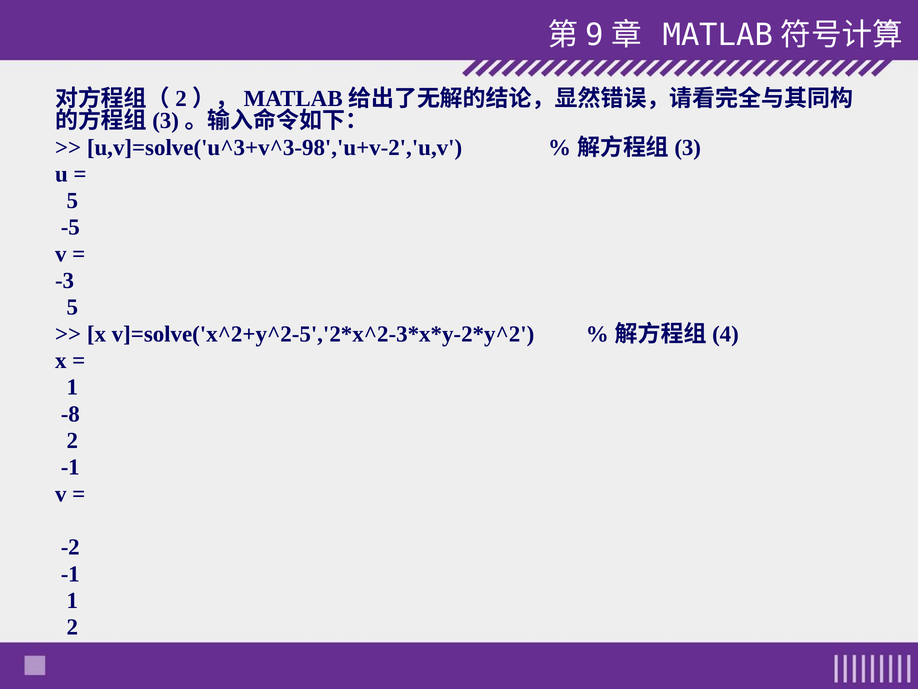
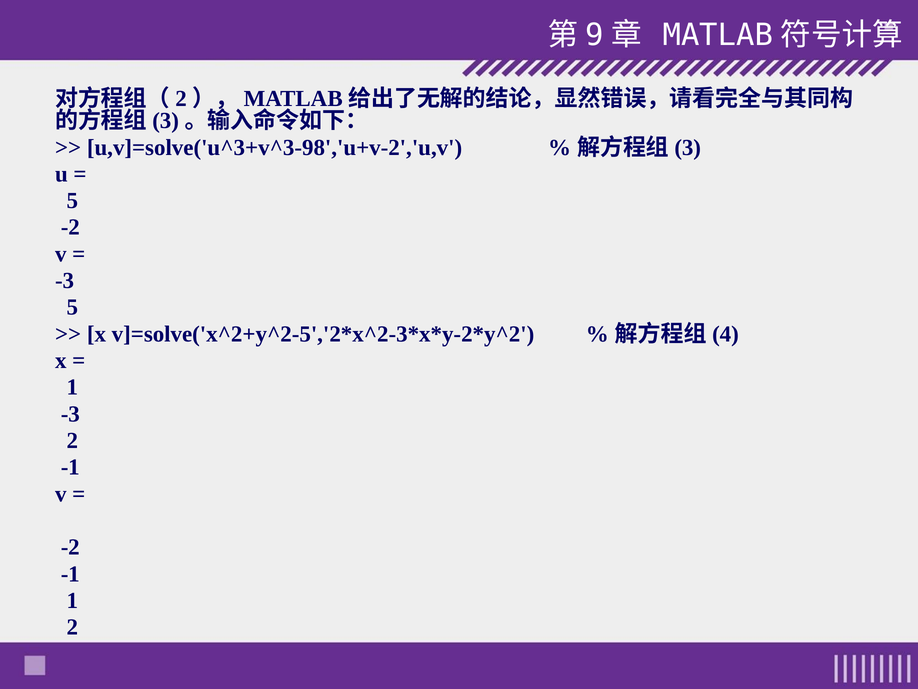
-5: -5 -> -2 (70, 227)
-8: -8 -> -3 (70, 414)
